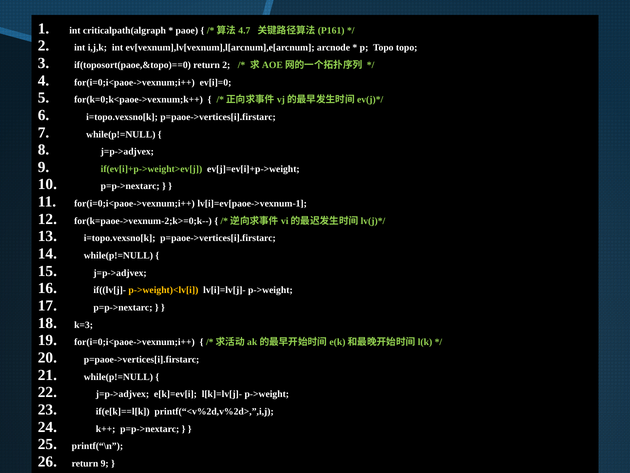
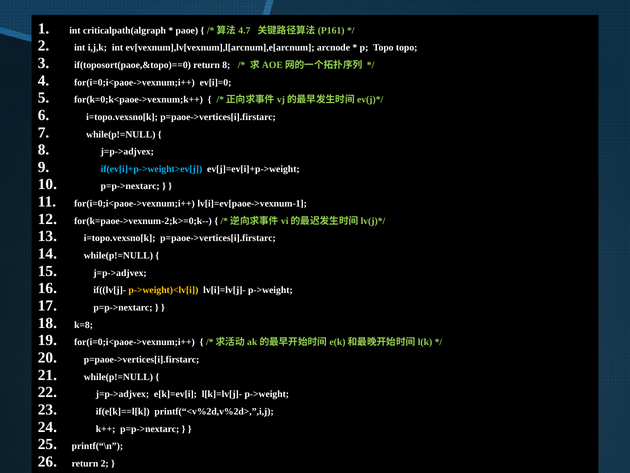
return 2: 2 -> 8 (226, 65)
if(ev[i]+p->weight>ev[j colour: light green -> light blue (151, 169)
k=3: k=3 -> k=8 (84, 325)
return 9: 9 -> 2 (105, 463)
